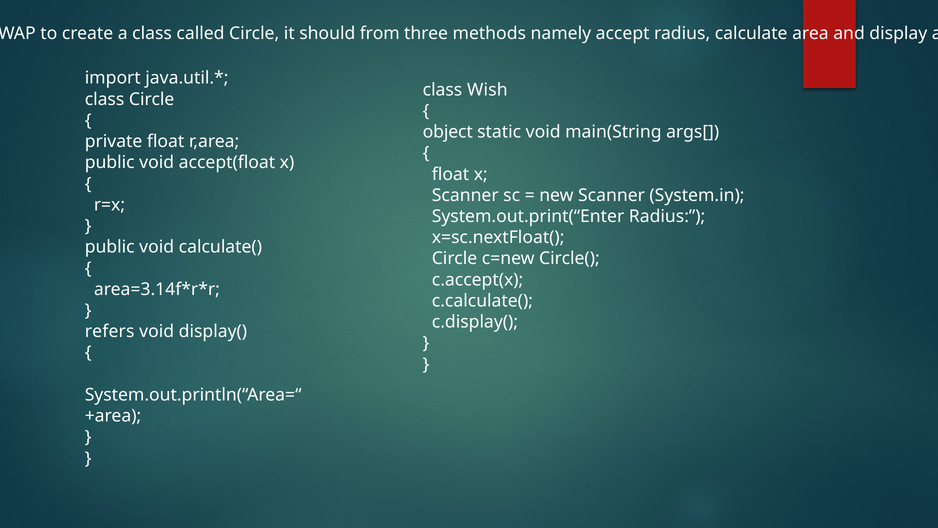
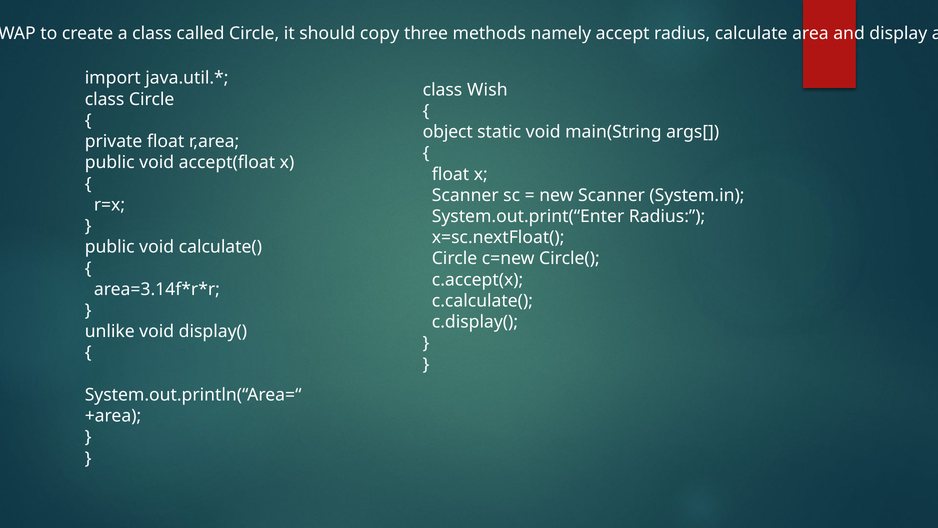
from: from -> copy (380, 33)
refers: refers -> unlike (110, 331)
